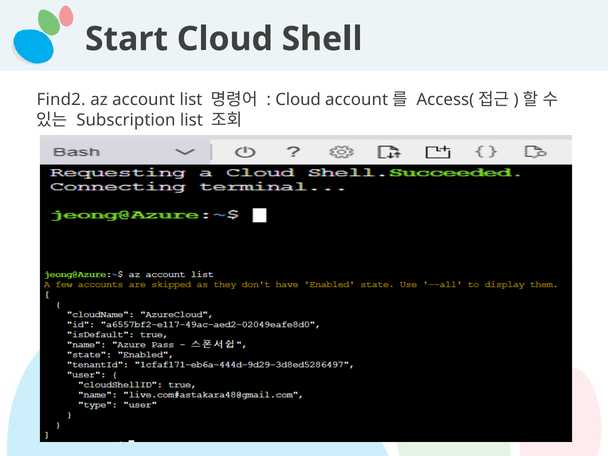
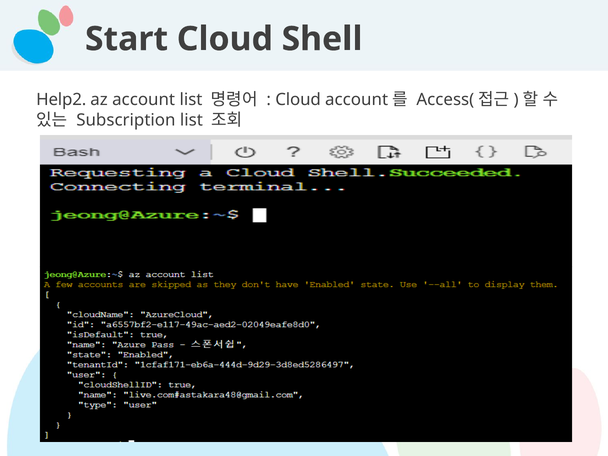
Find2: Find2 -> Help2 (61, 100)
